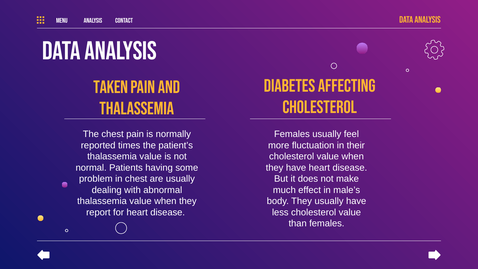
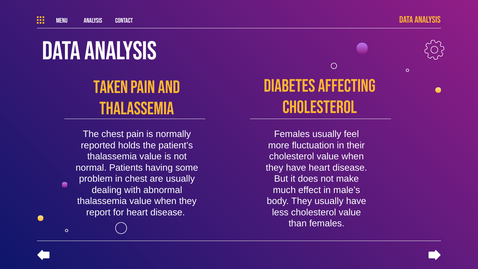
times: times -> holds (129, 145)
